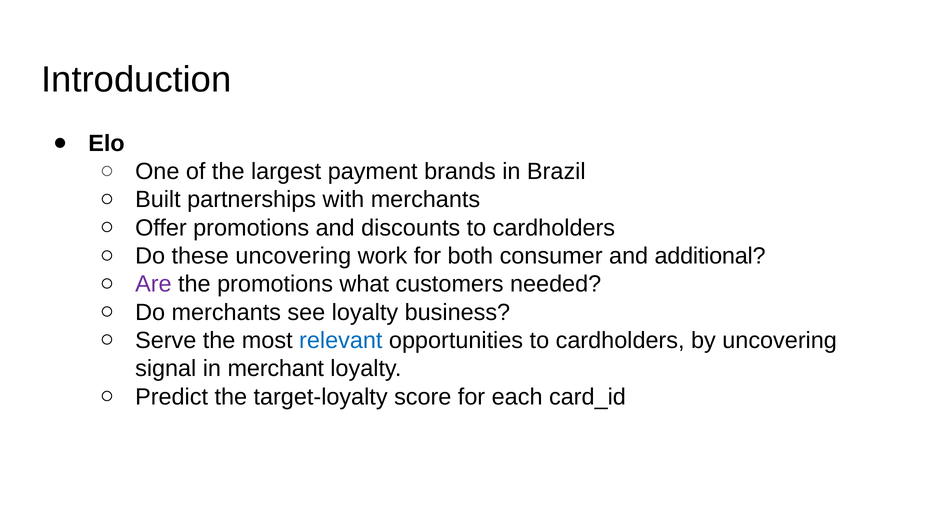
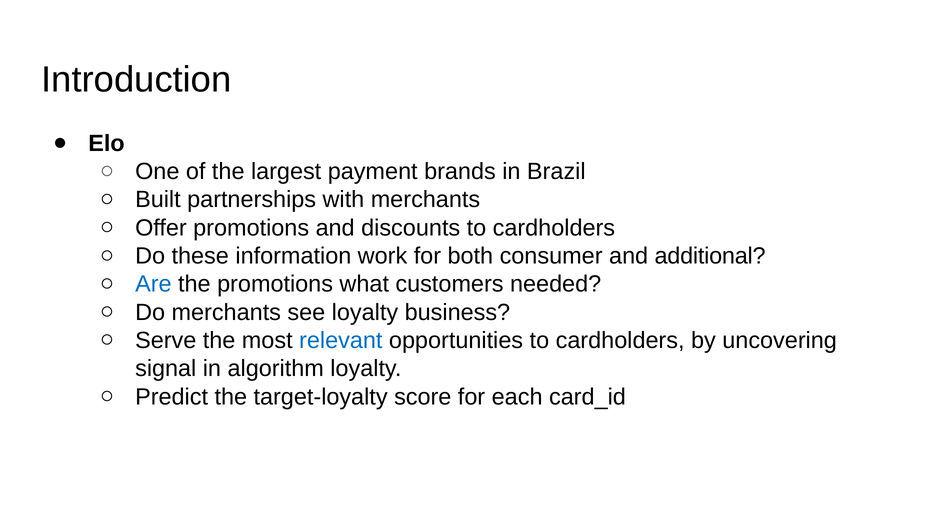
these uncovering: uncovering -> information (293, 256)
Are colour: purple -> blue (153, 284)
merchant: merchant -> algorithm (276, 368)
